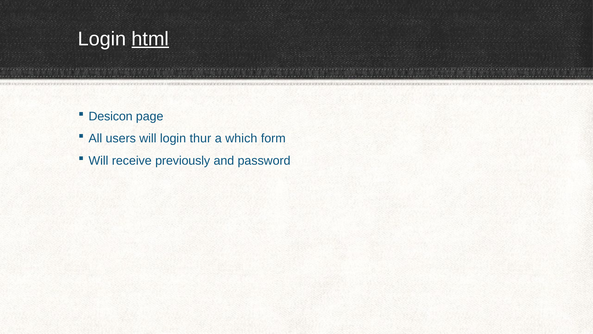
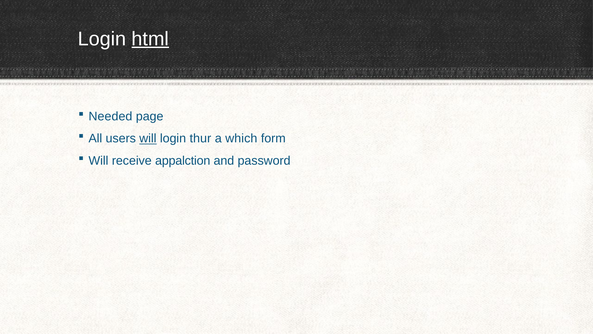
Desicon: Desicon -> Needed (110, 116)
will underline: none -> present (148, 138)
previously: previously -> appalction (183, 161)
